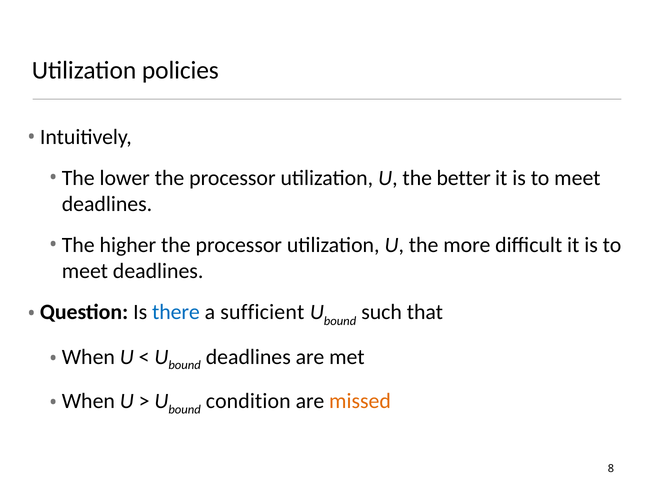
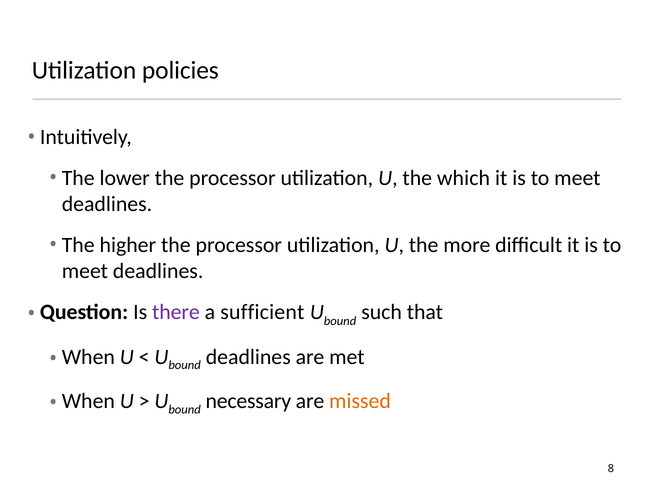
better: better -> which (463, 178)
there colour: blue -> purple (176, 311)
condition: condition -> necessary (248, 401)
